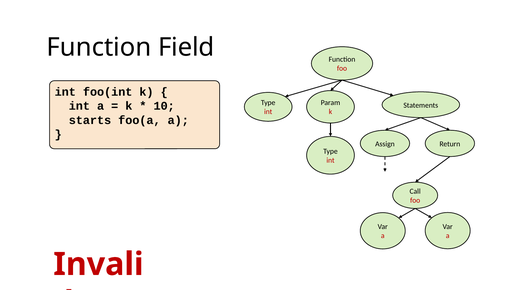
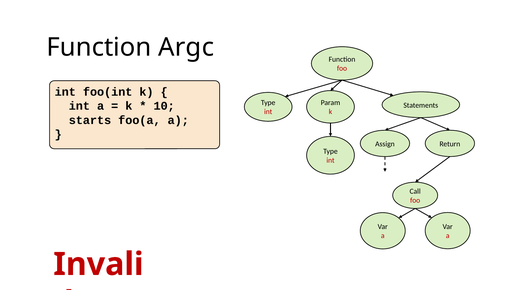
Field: Field -> Argc (186, 47)
